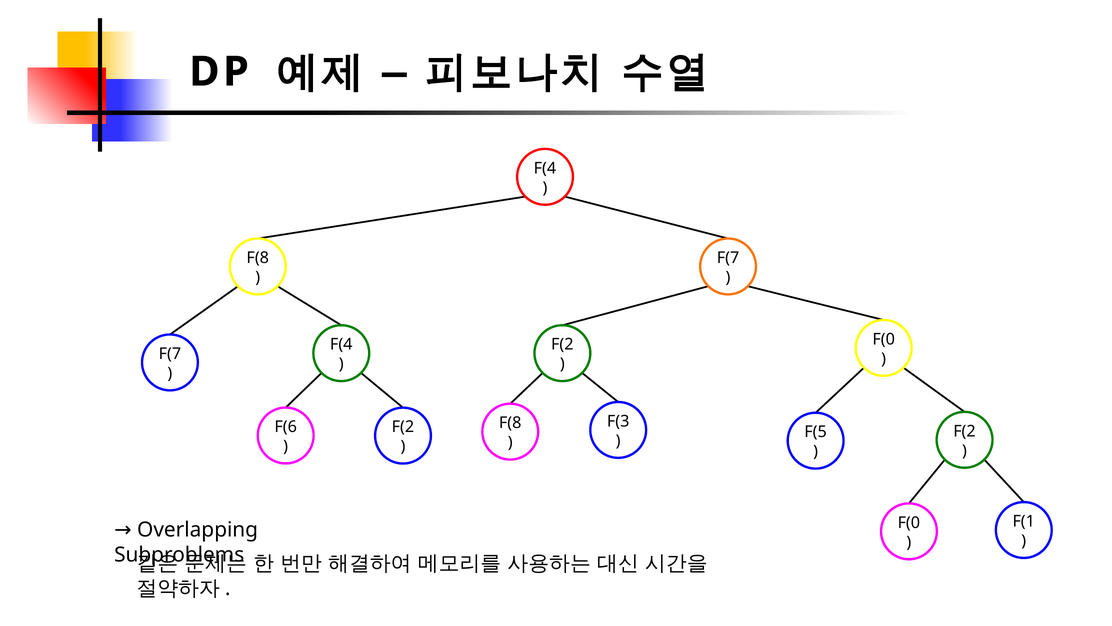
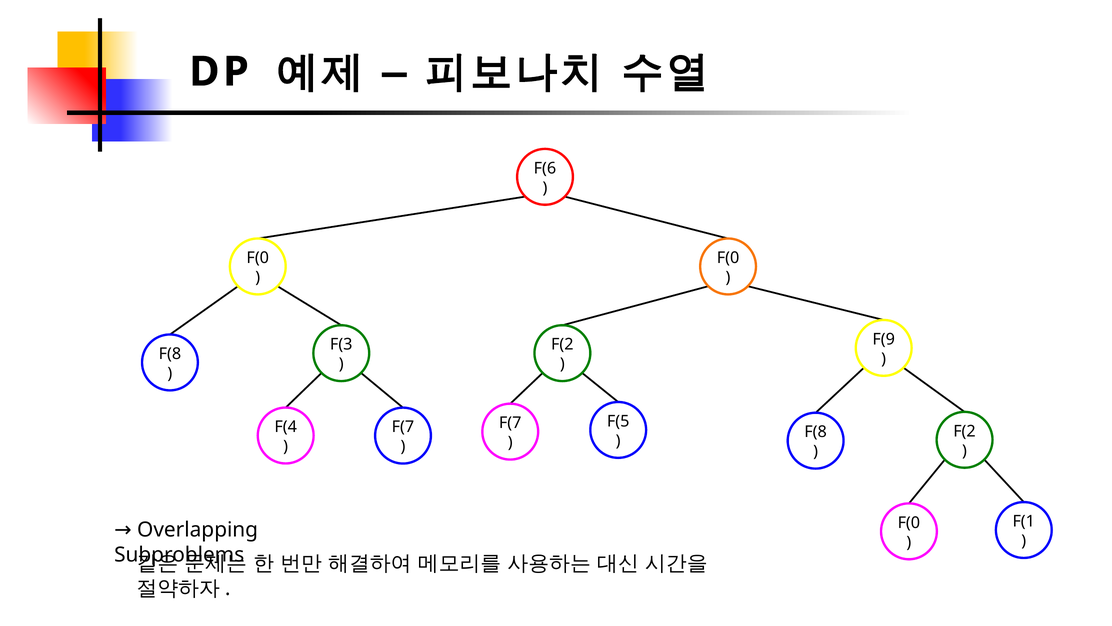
F(4: F(4 -> F(6 (545, 168)
F(8: F(8 -> F(0 (258, 258)
F(7: F(7 -> F(0 (728, 258)
F(0: F(0 -> F(9 (884, 339)
F(4: F(4 -> F(3 (341, 344)
F(7: F(7 -> F(8 (170, 353)
F(3: F(3 -> F(5 (618, 421)
F(8: F(8 -> F(7 (510, 423)
F(6: F(6 -> F(4 (286, 427)
F(2: F(2 -> F(7 (403, 427)
F(5: F(5 -> F(8 (816, 432)
